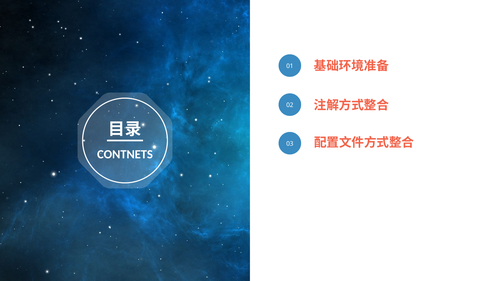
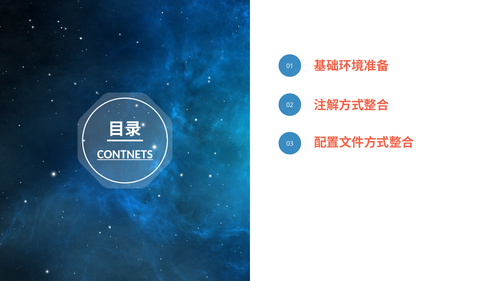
CONTNETS underline: none -> present (125, 154)
